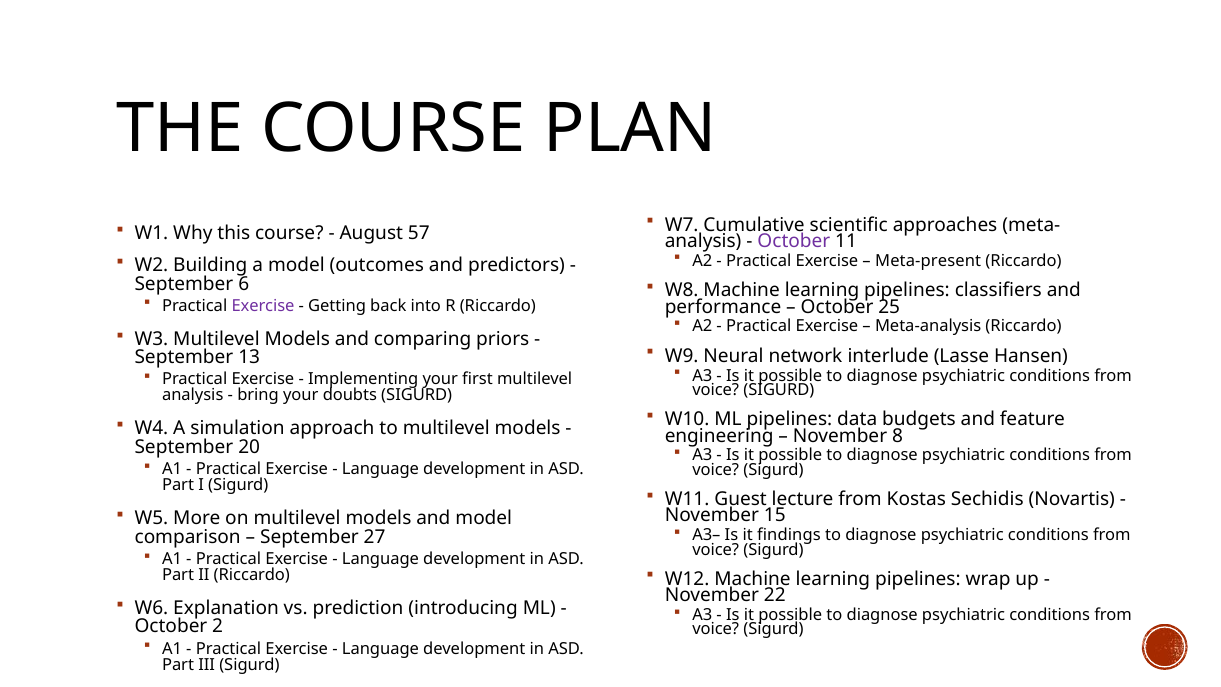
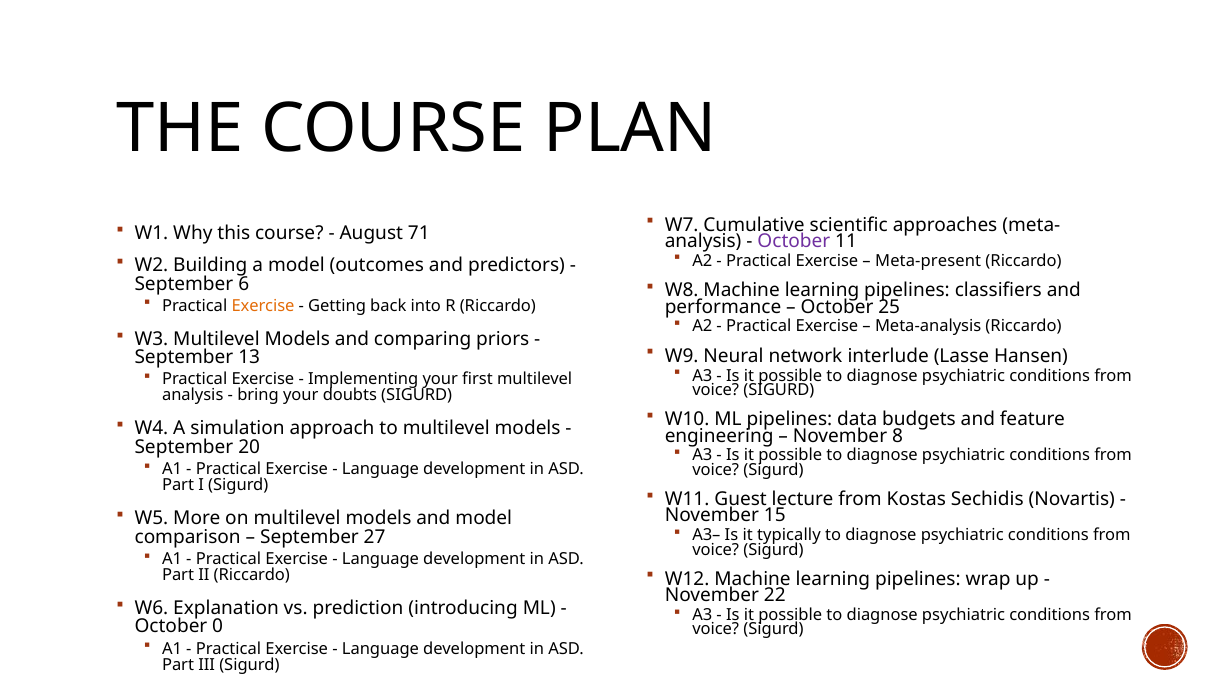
57: 57 -> 71 (419, 233)
Exercise colour: purple -> orange (263, 306)
findings: findings -> typically (789, 535)
2: 2 -> 0 (218, 627)
